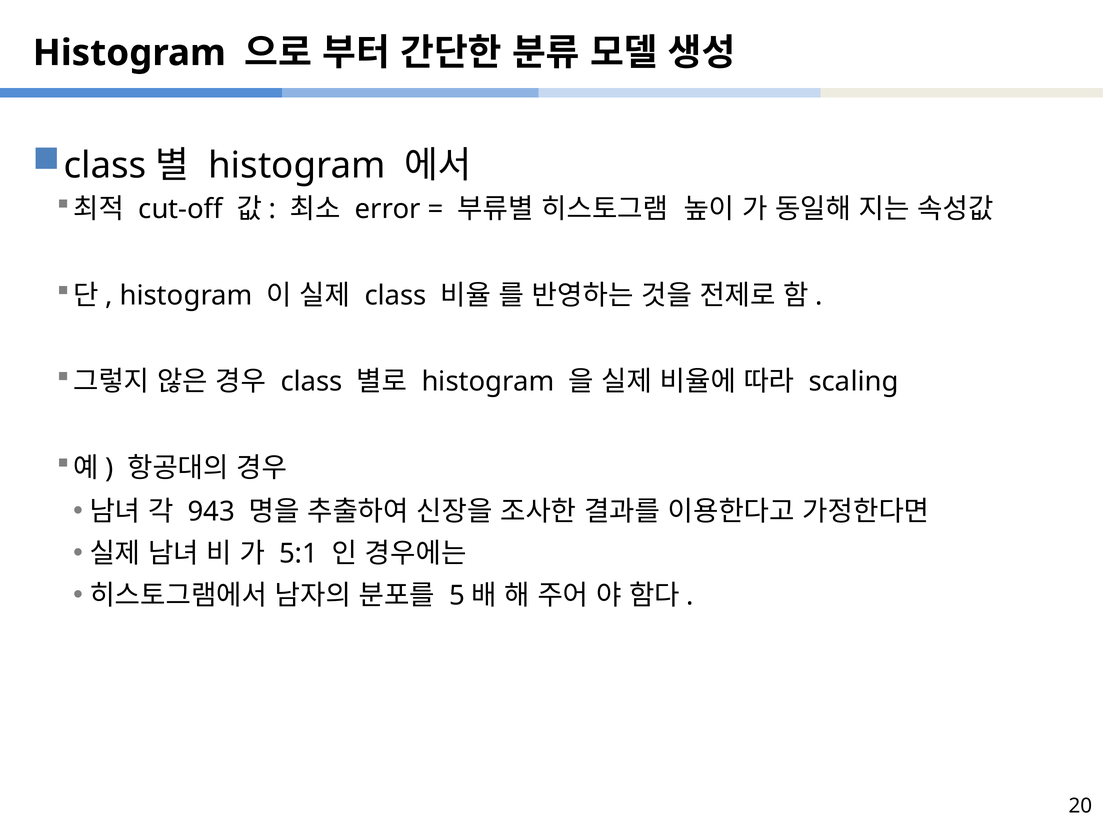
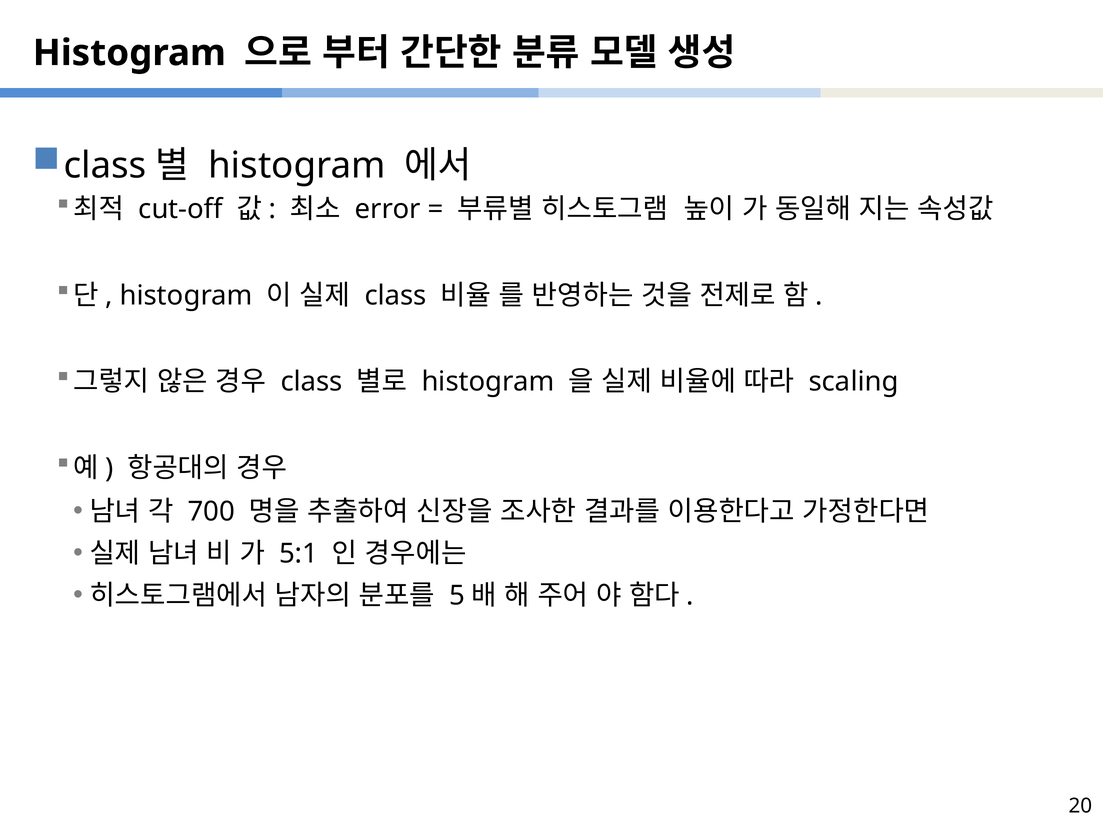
943: 943 -> 700 (211, 512)
